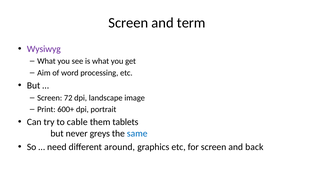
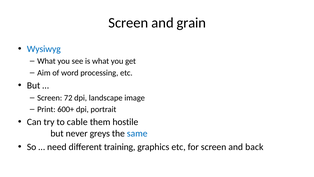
term: term -> grain (191, 23)
Wysiwyg colour: purple -> blue (44, 49)
tablets: tablets -> hostile (125, 122)
around: around -> training (120, 147)
